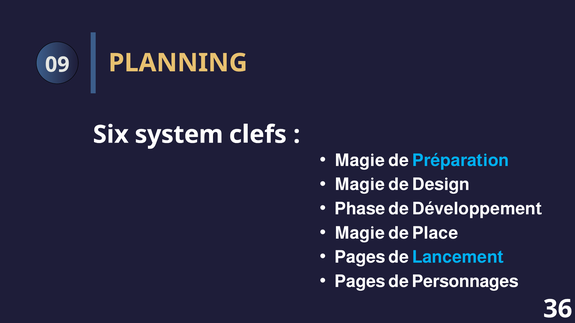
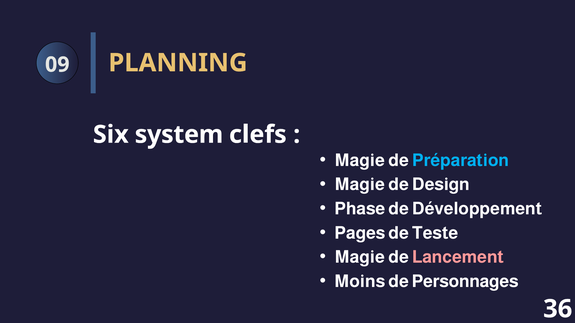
Magie: Magie -> Pages (360, 233)
Place: Place -> Teste (435, 233)
Pages: Pages -> Magie (360, 257)
Lancement colour: light blue -> pink (458, 257)
Pages: Pages -> Moins (360, 282)
